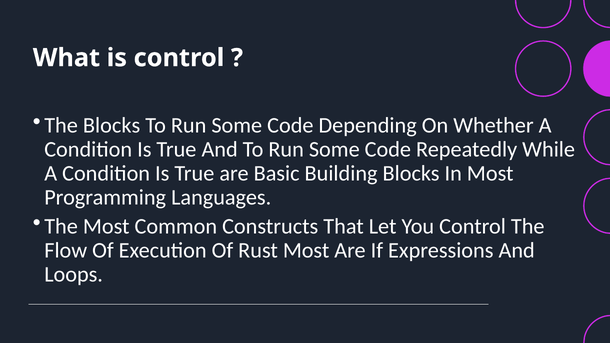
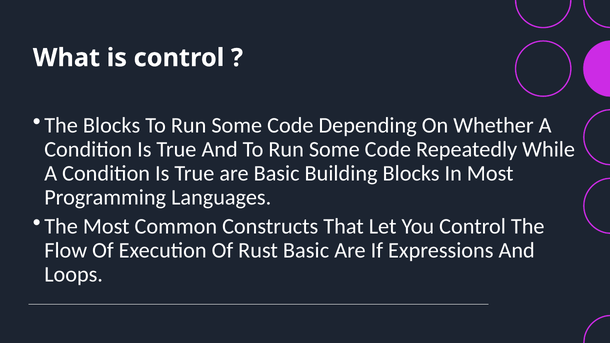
Rust Most: Most -> Basic (306, 251)
